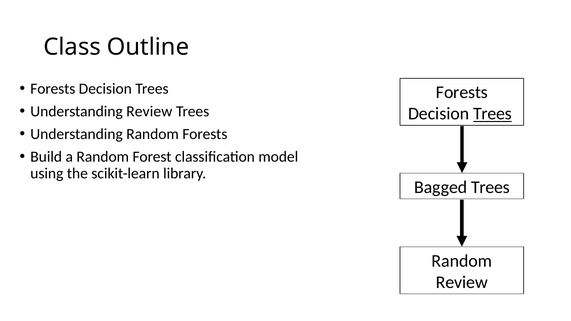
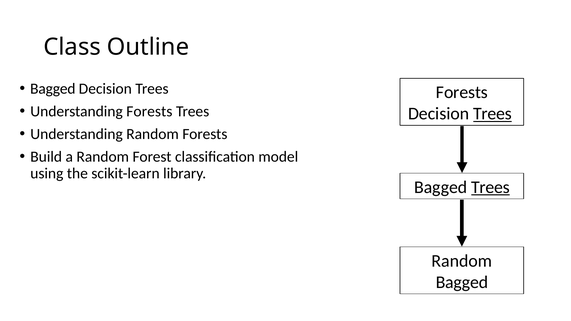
Forests: Forests -> Bagged (53, 89)
Understanding Review: Review -> Forests (149, 111)
Trees underline: none -> present (491, 187)
Review: Review -> Bagged (462, 282)
